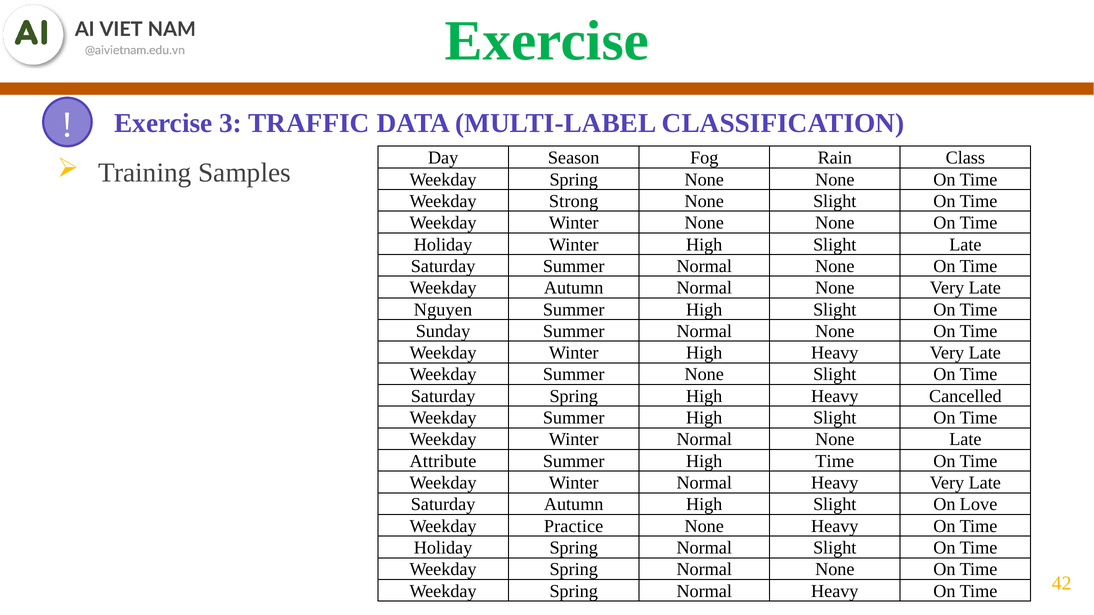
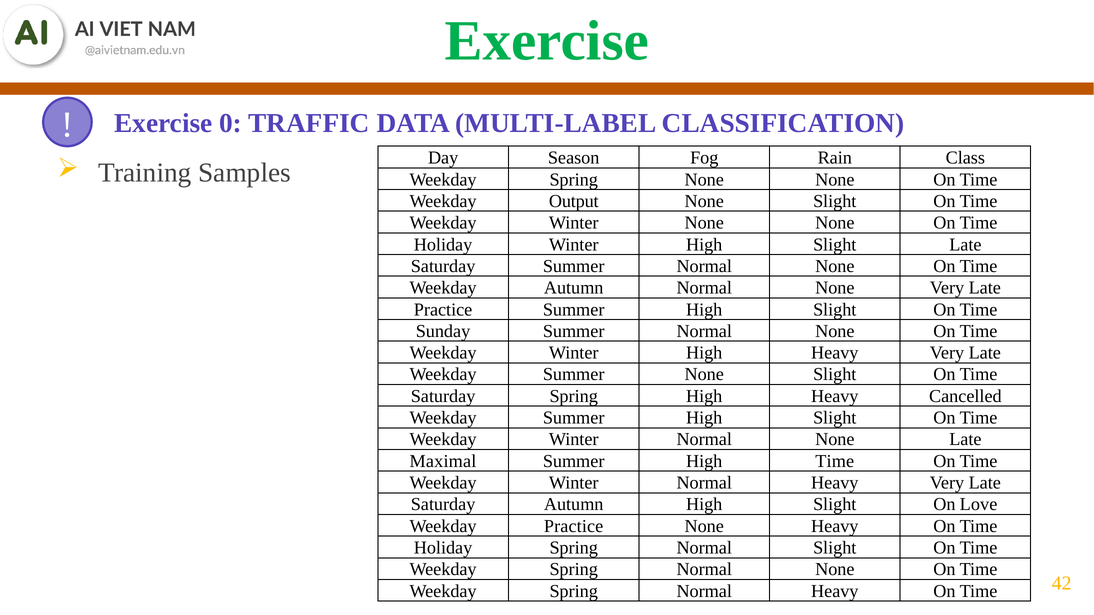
3: 3 -> 0 (231, 124)
Strong: Strong -> Output (574, 201)
Nguyen: Nguyen -> Practice (443, 310)
Attribute: Attribute -> Maximal (443, 461)
